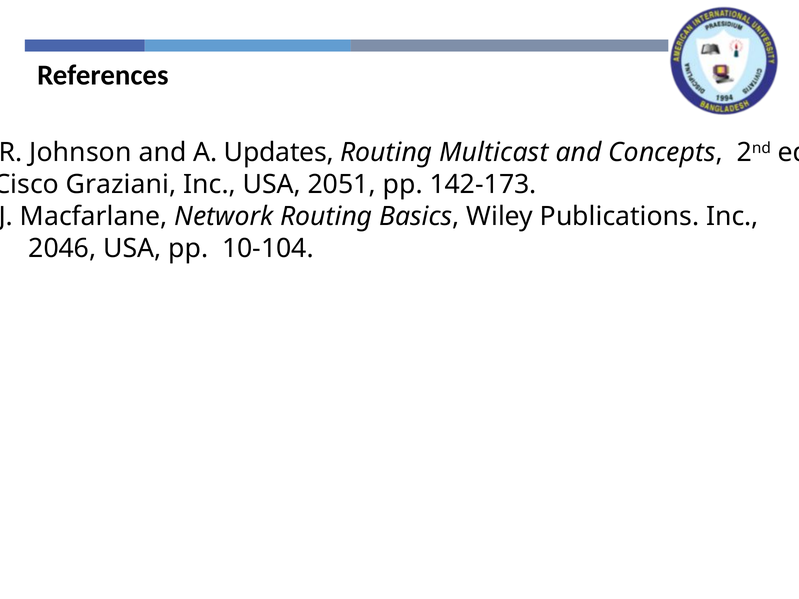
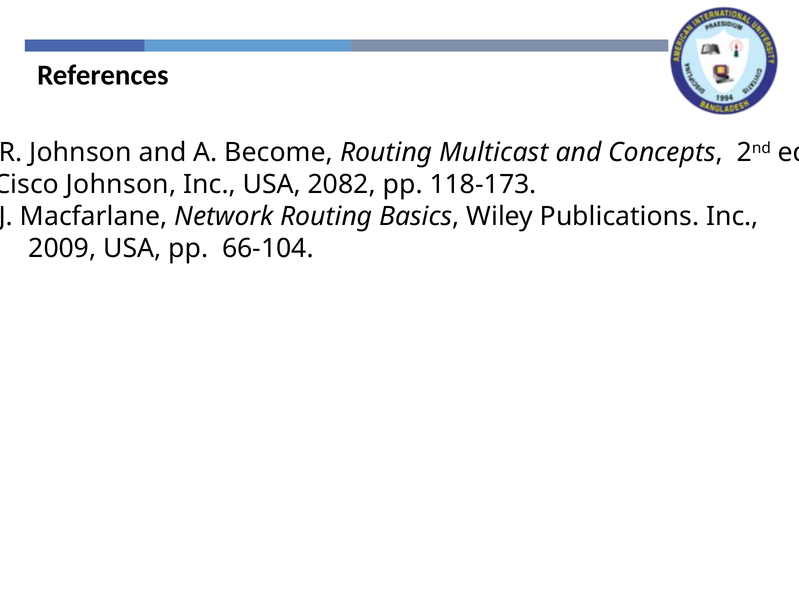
Updates: Updates -> Become (279, 153)
Graziani: Graziani -> Johnson (121, 185)
2051: 2051 -> 2082 (342, 185)
142-173: 142-173 -> 118-173 (483, 185)
2046: 2046 -> 2009 (62, 248)
10-104: 10-104 -> 66-104 (268, 248)
